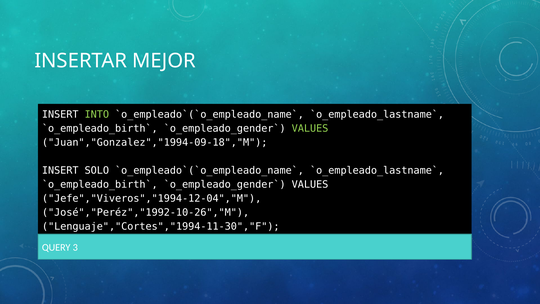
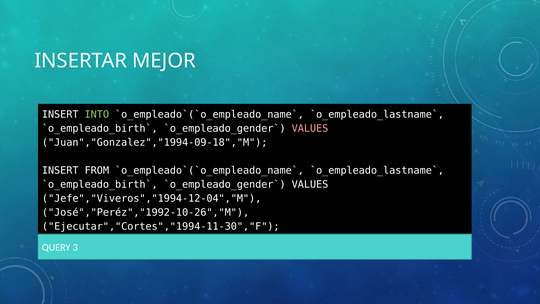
VALUES colour: light green -> pink (310, 128)
SOLO: SOLO -> FROM (97, 170)
Lenguaje","Cortes","1994-11-30","F: Lenguaje","Cortes","1994-11-30","F -> Ejecutar","Cortes","1994-11-30","F (161, 226)
